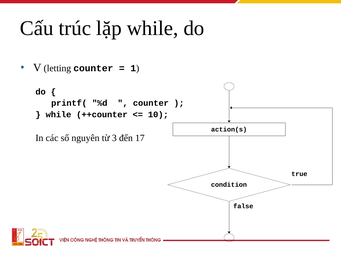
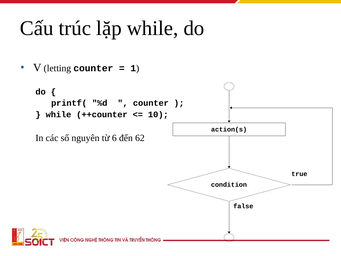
3: 3 -> 6 (114, 138)
17: 17 -> 62 (140, 138)
